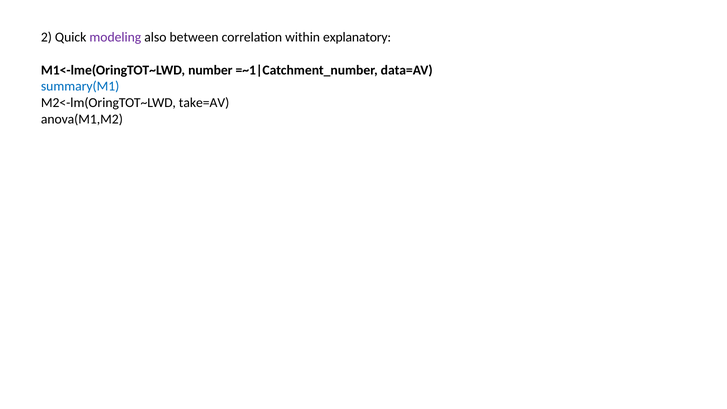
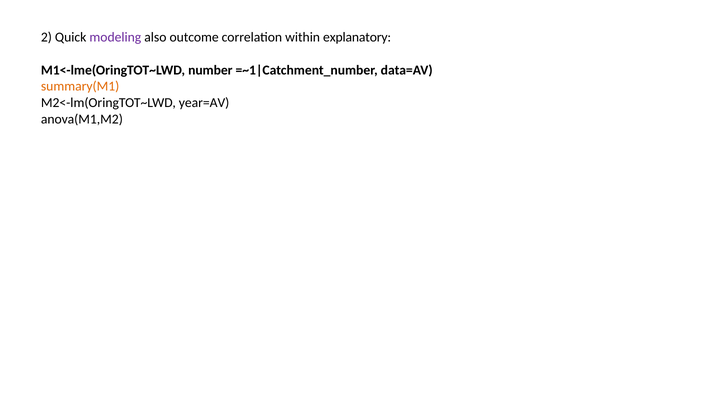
between: between -> outcome (194, 37)
summary(M1 colour: blue -> orange (80, 86)
take=AV: take=AV -> year=AV (204, 103)
